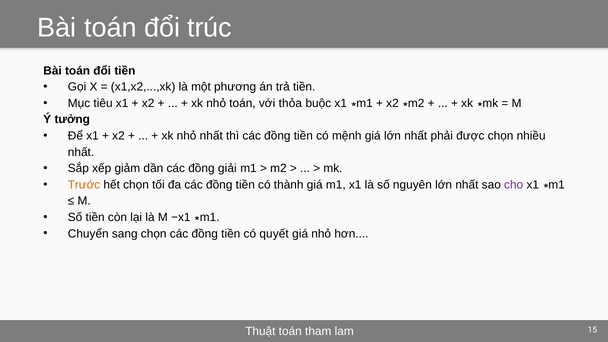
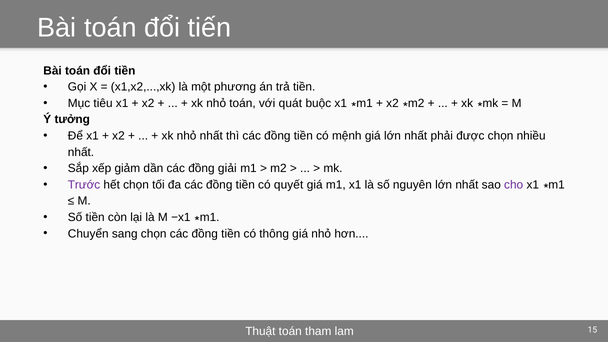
trúc: trúc -> tiến (209, 28)
thỏa: thỏa -> quát (290, 103)
Trước colour: orange -> purple (84, 185)
thành: thành -> quyết (289, 185)
quyết: quyết -> thông (274, 234)
